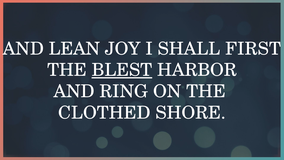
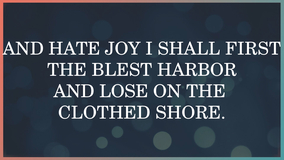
LEAN: LEAN -> HATE (74, 49)
BLEST underline: present -> none (122, 70)
RING: RING -> LOSE (124, 91)
